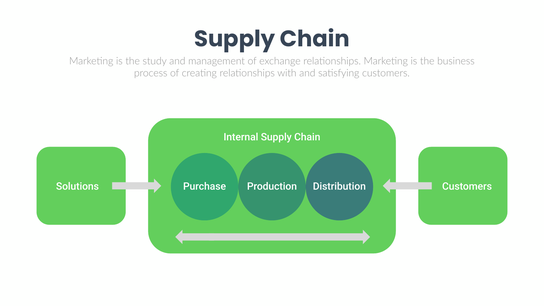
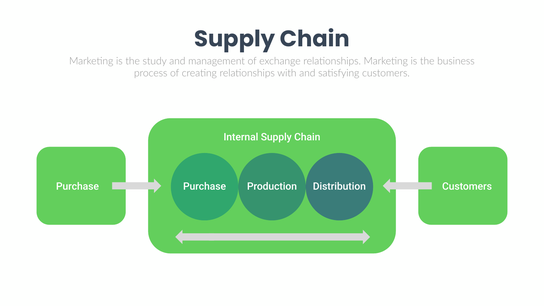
Solutions: Solutions -> Purchase (77, 186)
